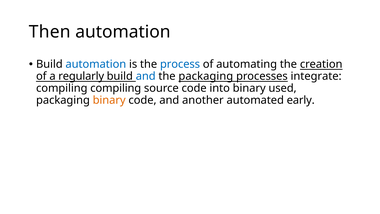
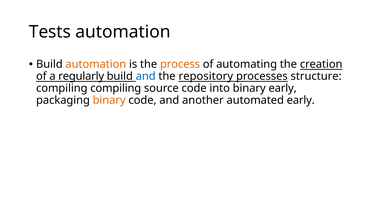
Then: Then -> Tests (50, 32)
automation colour: blue -> orange (96, 64)
process colour: blue -> orange (180, 64)
the packaging: packaging -> repository (206, 76)
integrate: integrate -> structure (316, 76)
binary used: used -> early (283, 88)
